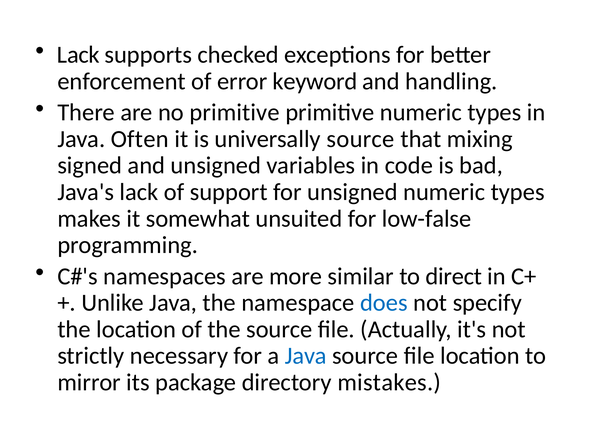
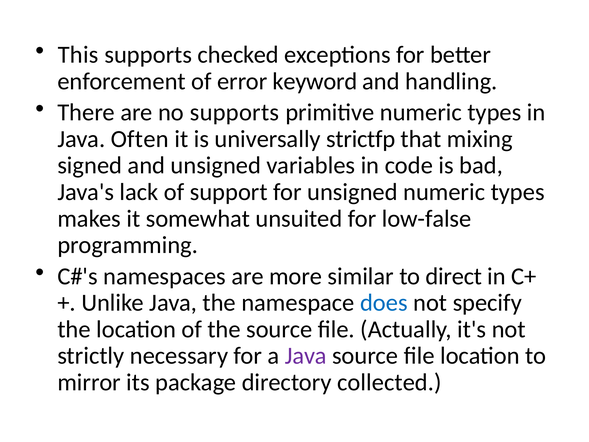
Lack: Lack -> This (78, 55)
no primitive: primitive -> supports (234, 112)
universally source: source -> strictfp (361, 139)
Java colour: blue -> purple (306, 356)
mistakes: mistakes -> collected (389, 382)
